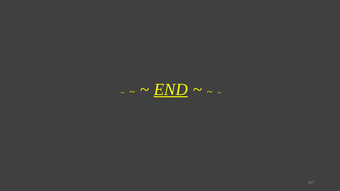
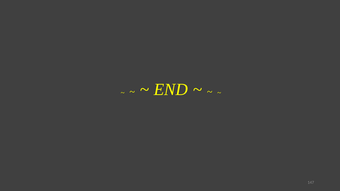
END underline: present -> none (171, 90)
